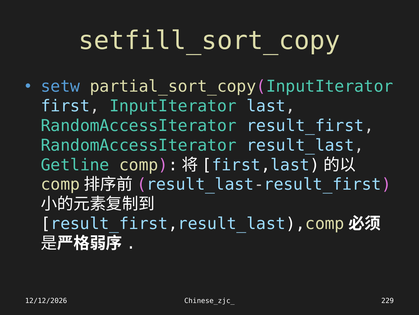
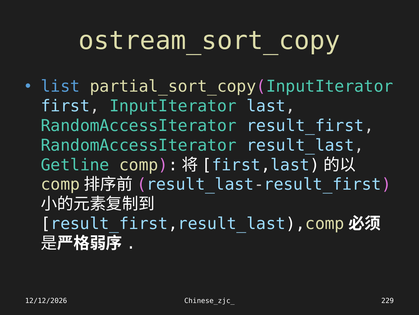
setfill_sort_copy: setfill_sort_copy -> ostream_sort_copy (209, 41)
setw: setw -> list (60, 86)
